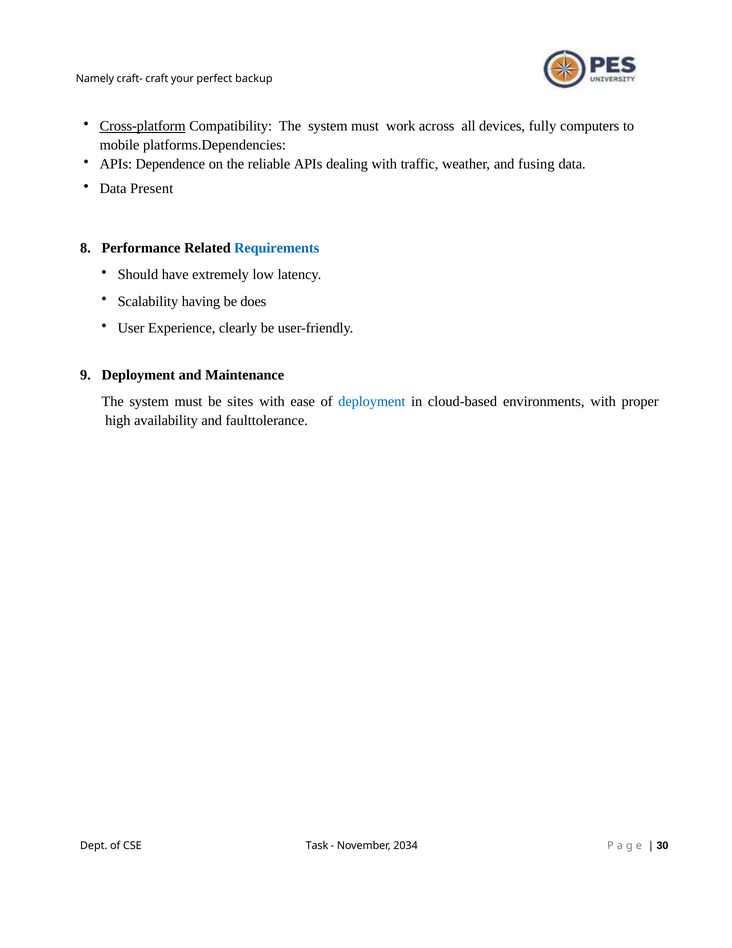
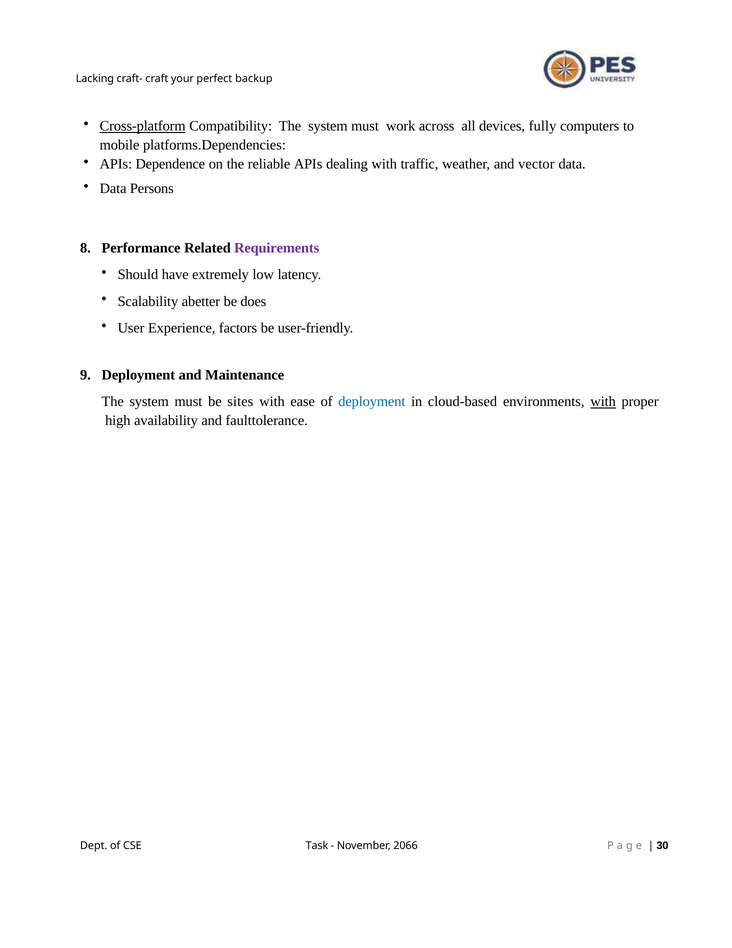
Namely: Namely -> Lacking (95, 79)
fusing: fusing -> vector (536, 164)
Present: Present -> Persons (152, 189)
Requirements colour: blue -> purple (277, 248)
having: having -> abetter (201, 301)
clearly: clearly -> factors (238, 328)
with underline: none -> present (603, 401)
2034: 2034 -> 2066 (406, 845)
